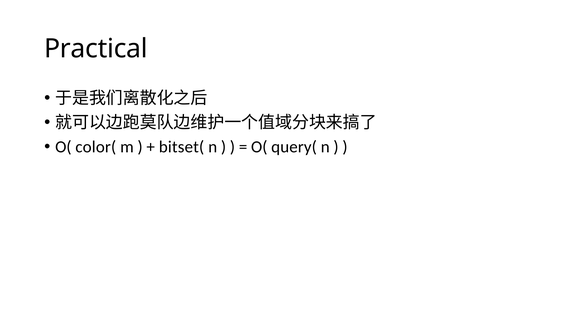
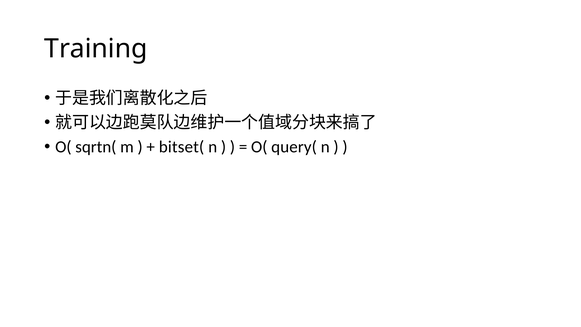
Practical: Practical -> Training (96, 49)
color(: color( -> sqrtn( (96, 147)
